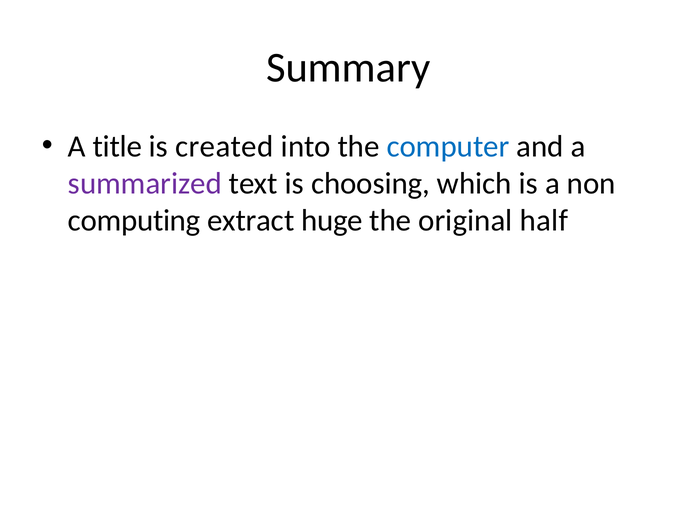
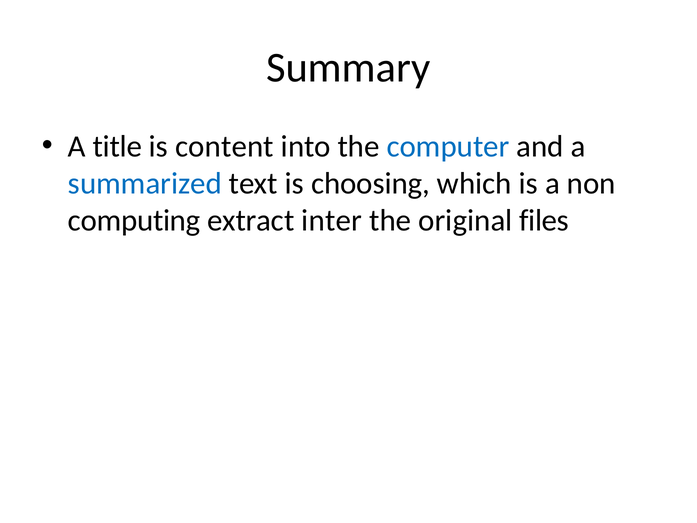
created: created -> content (224, 146)
summarized colour: purple -> blue (145, 183)
huge: huge -> inter (332, 221)
half: half -> files (544, 221)
